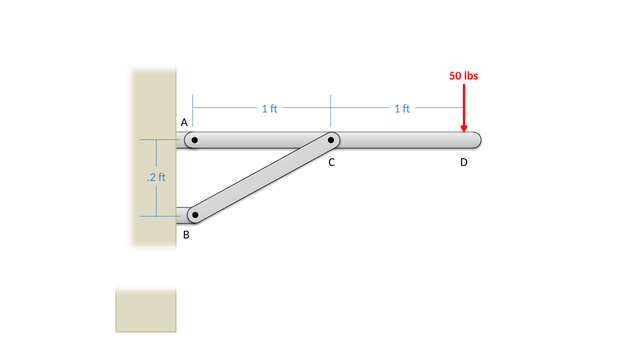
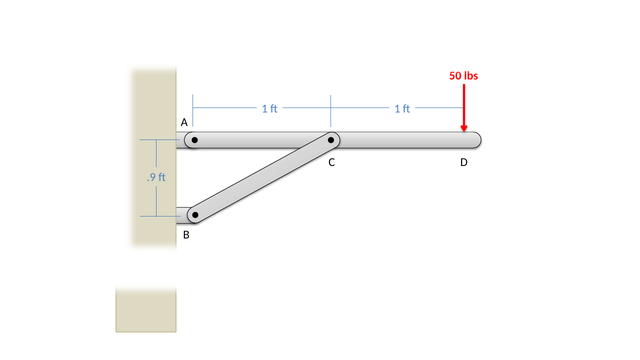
.2: .2 -> .9 (151, 177)
